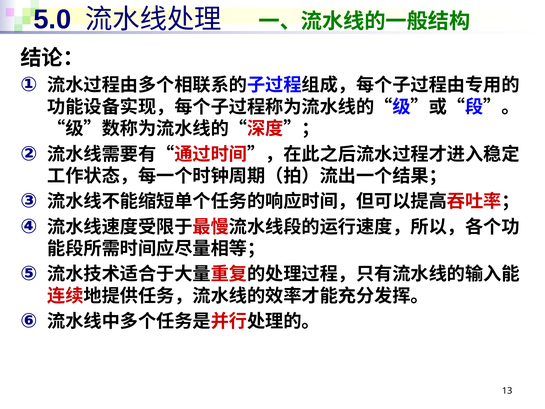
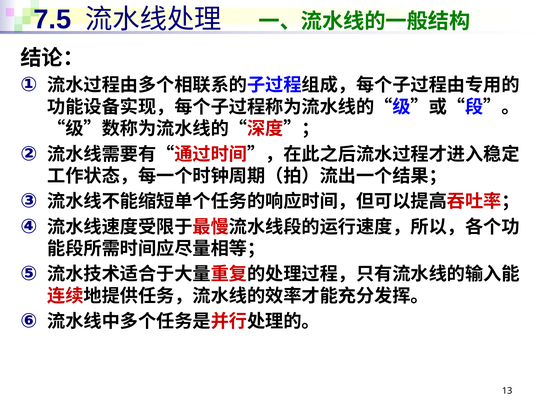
5.0: 5.0 -> 7.5 (52, 20)
